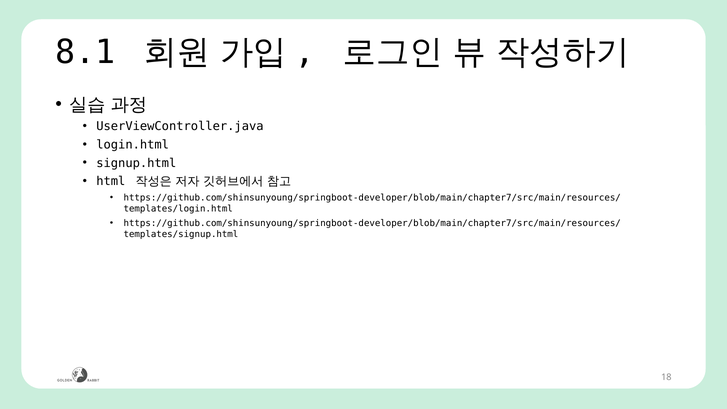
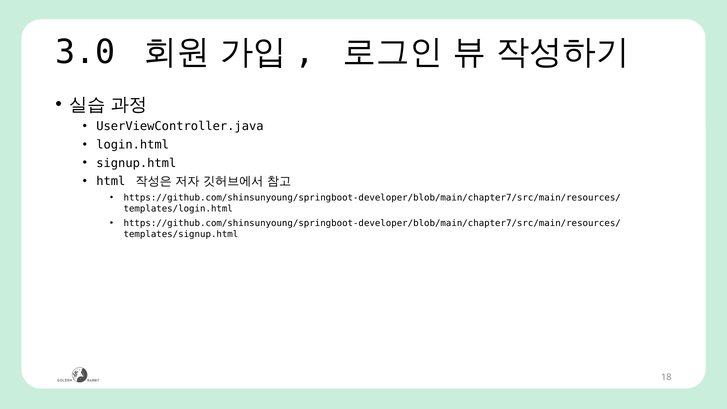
8.1: 8.1 -> 3.0 (85, 52)
